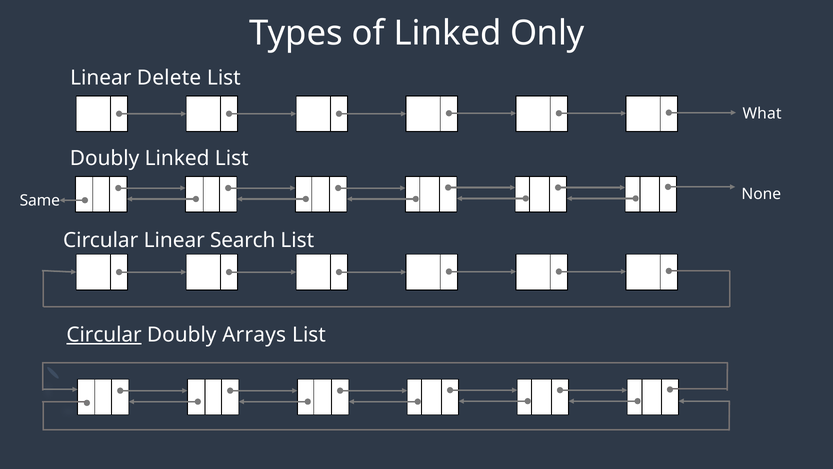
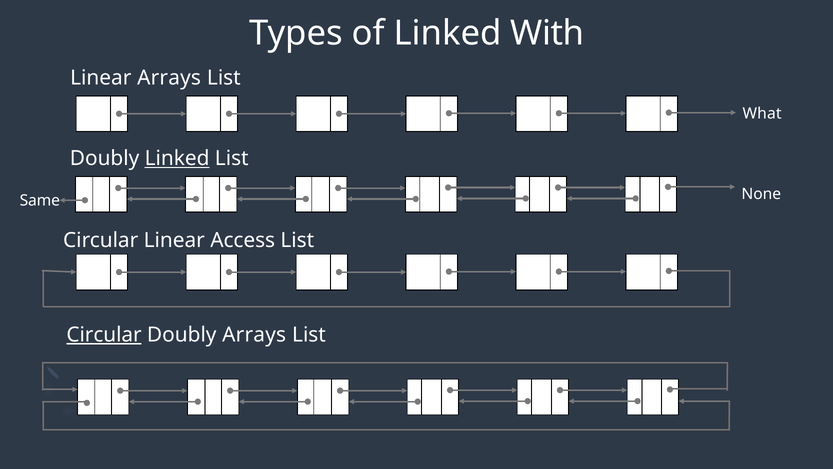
Only: Only -> With (547, 33)
Linear Delete: Delete -> Arrays (169, 78)
Linked underline: none -> present (177, 158)
Search: Search -> Access (243, 240)
